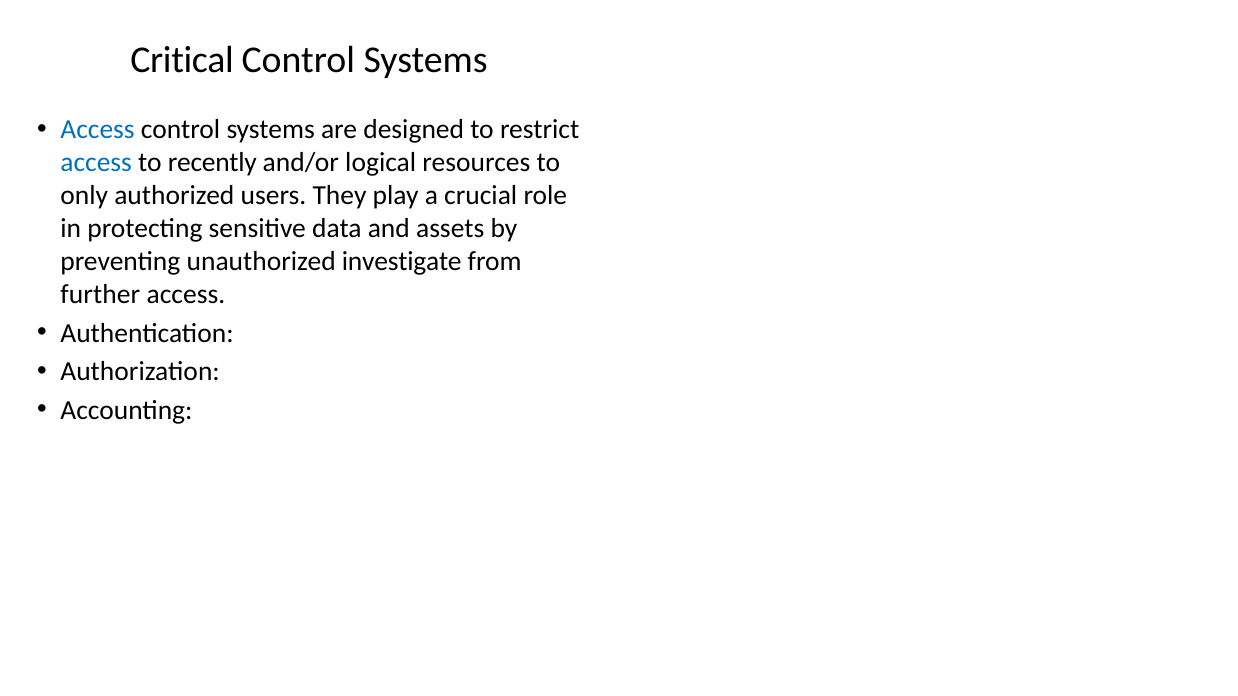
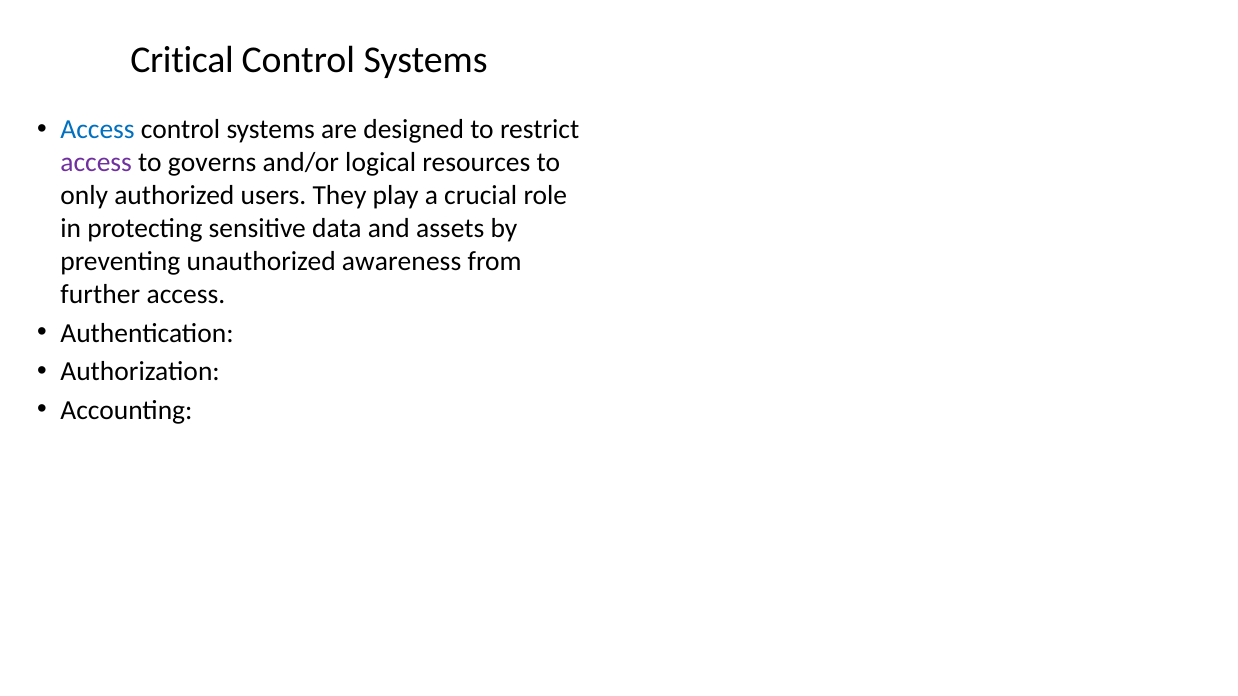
access colour: blue -> purple (96, 163)
recently: recently -> governs (212, 163)
investigate: investigate -> awareness (402, 262)
